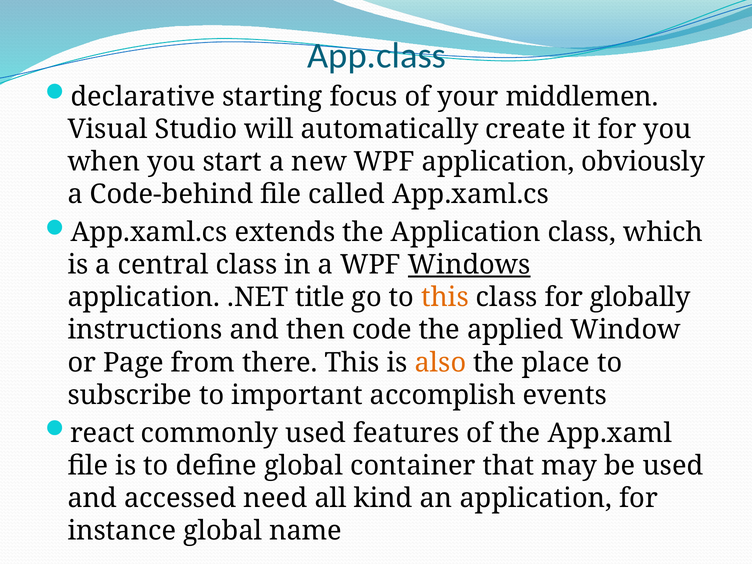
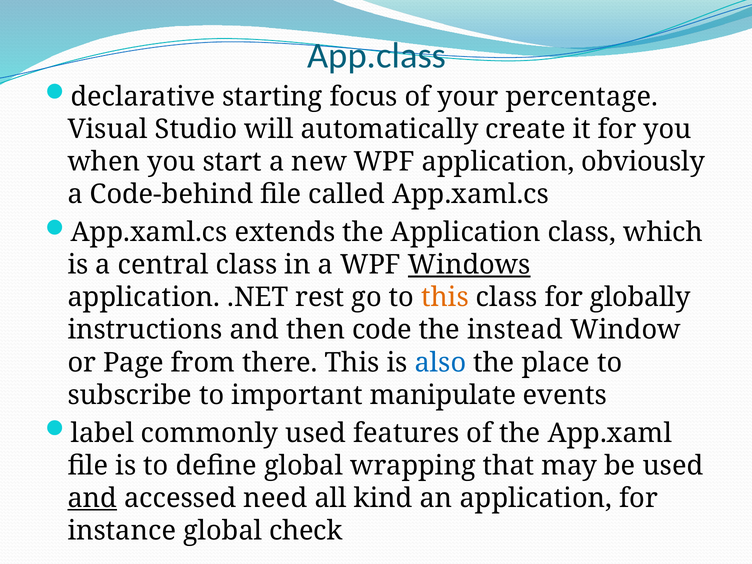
middlemen: middlemen -> percentage (582, 97)
title: title -> rest (320, 297)
applied: applied -> instead (515, 330)
also colour: orange -> blue (440, 363)
accomplish: accomplish -> manipulate (443, 395)
react: react -> label (102, 433)
container: container -> wrapping (413, 466)
and underline: none -> present (92, 498)
name: name -> check (306, 531)
